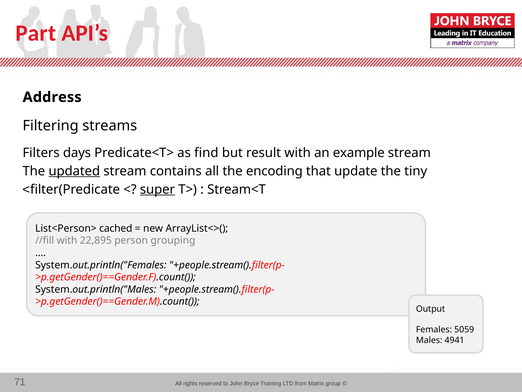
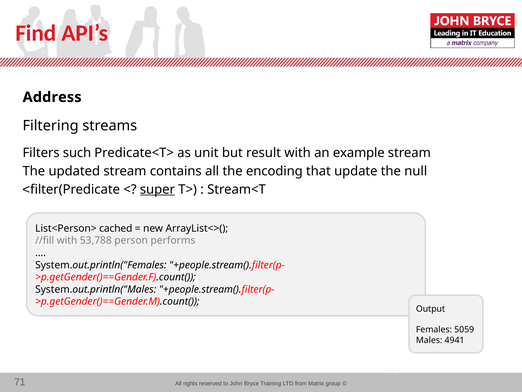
Part: Part -> Find (36, 33)
days: days -> such (77, 153)
find: find -> unit (206, 153)
updated underline: present -> none (74, 171)
tiny: tiny -> null (416, 171)
22,895: 22,895 -> 53,788 (96, 240)
grouping: grouping -> performs (173, 240)
